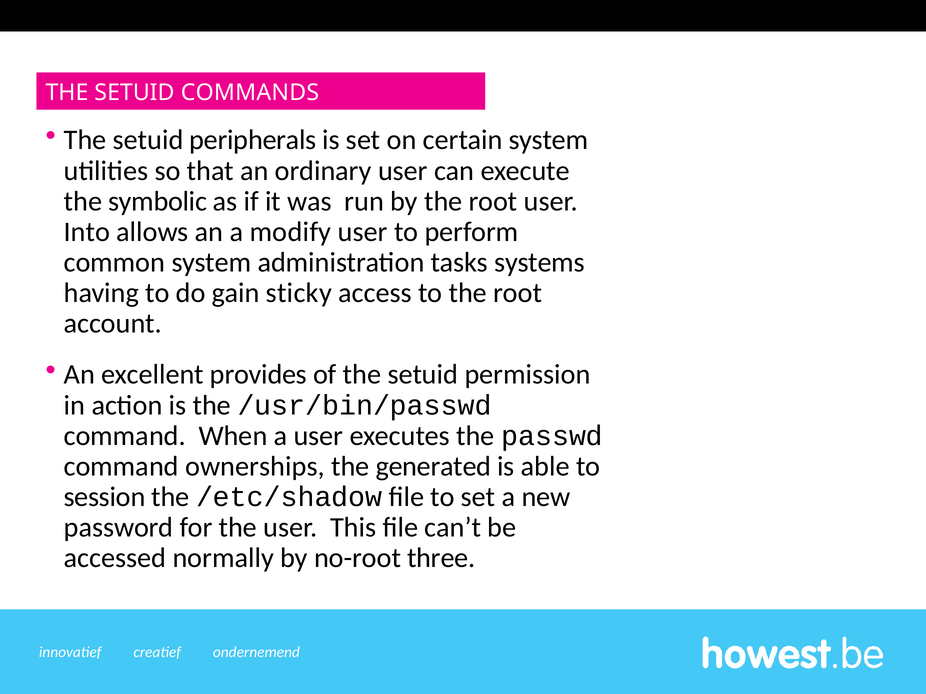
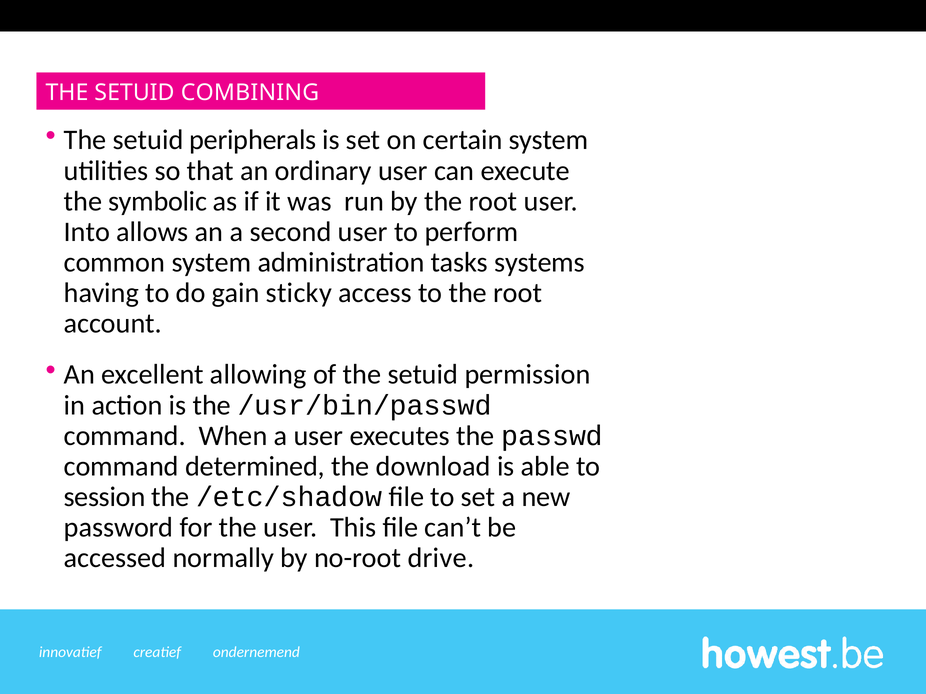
COMMANDS: COMMANDS -> COMBINING (250, 93)
modify: modify -> second (291, 232)
provides: provides -> allowing (258, 375)
ownerships: ownerships -> determined (255, 467)
generated: generated -> download (433, 467)
three: three -> drive (441, 558)
